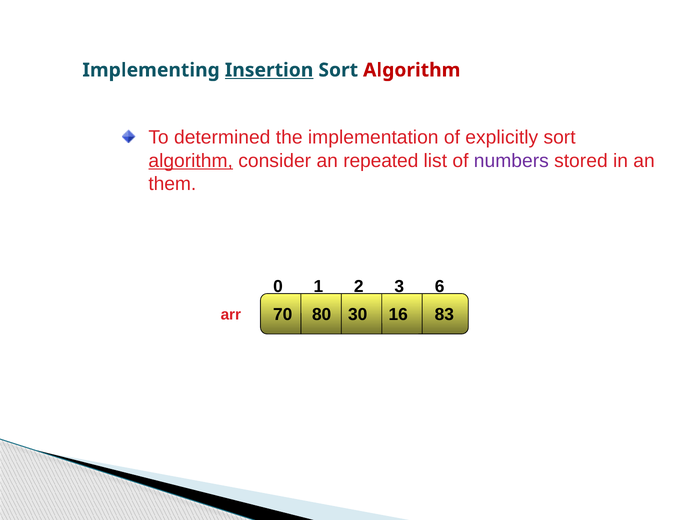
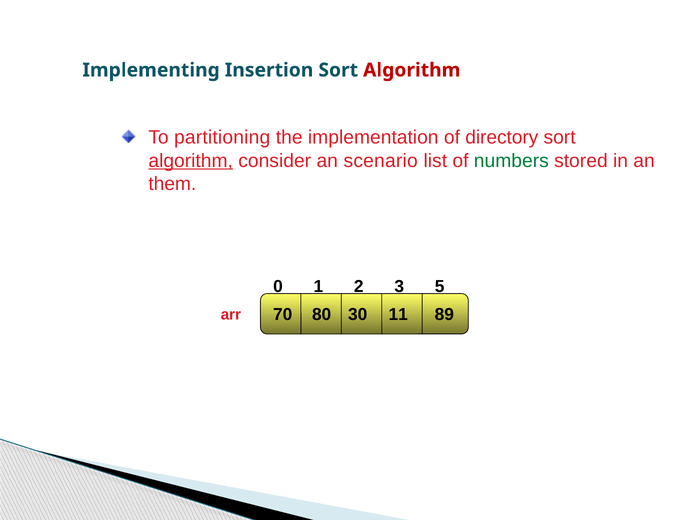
Insertion underline: present -> none (269, 70)
determined: determined -> partitioning (222, 137)
explicitly: explicitly -> directory (502, 137)
repeated: repeated -> scenario (381, 161)
numbers colour: purple -> green (511, 161)
6: 6 -> 5 (440, 286)
16: 16 -> 11 (398, 314)
83: 83 -> 89 (444, 314)
